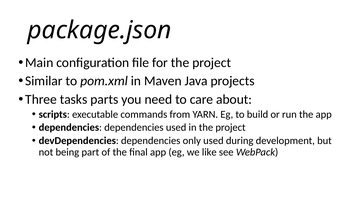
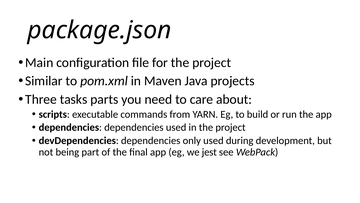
like: like -> jest (209, 152)
